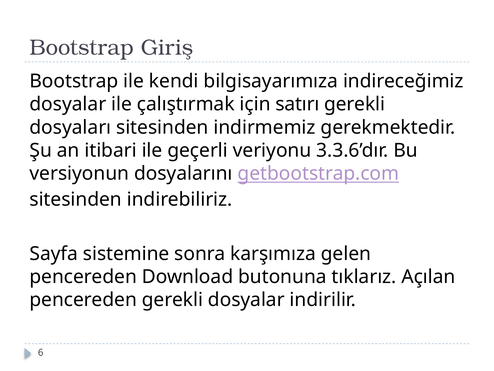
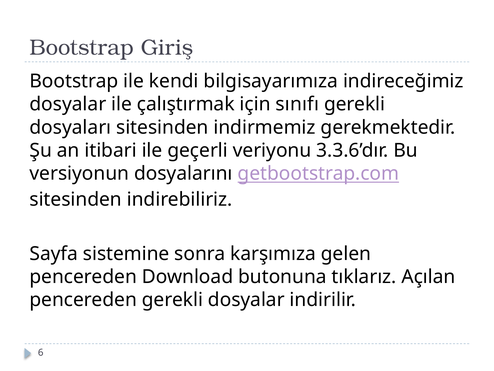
satırı: satırı -> sınıfı (297, 104)
